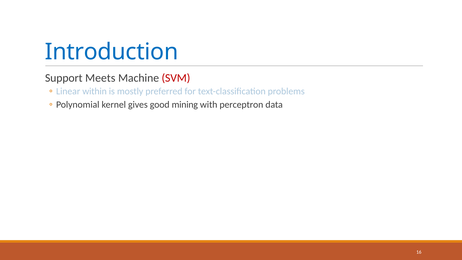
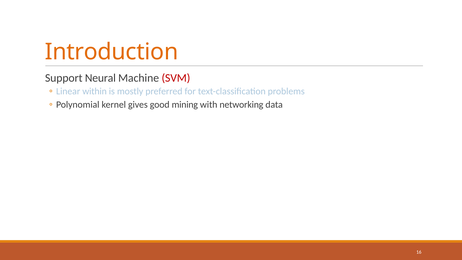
Introduction colour: blue -> orange (112, 52)
Meets: Meets -> Neural (100, 78)
perceptron: perceptron -> networking (241, 105)
